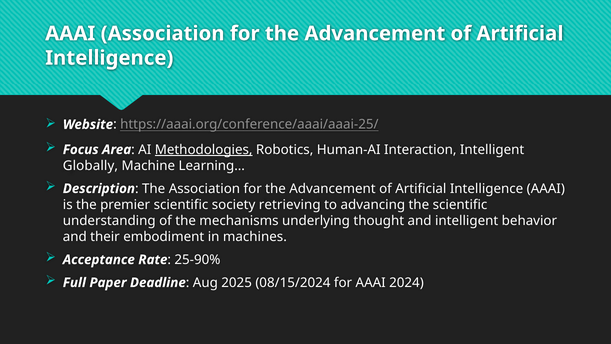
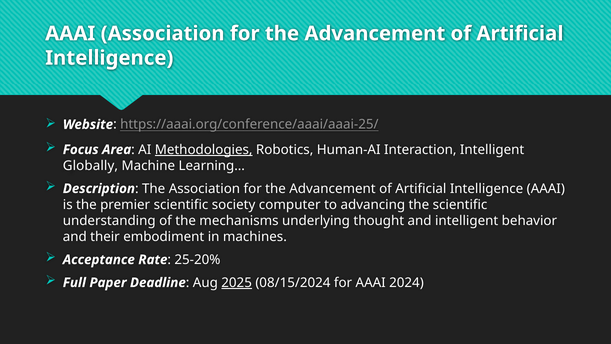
retrieving: retrieving -> computer (290, 204)
25-90%: 25-90% -> 25-20% (197, 259)
2025 underline: none -> present (237, 282)
